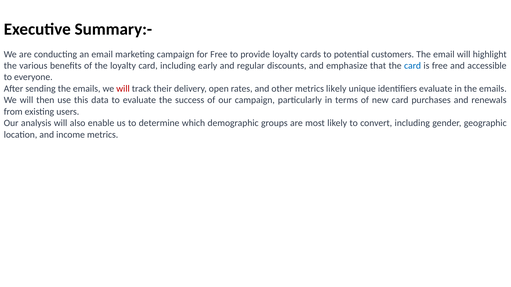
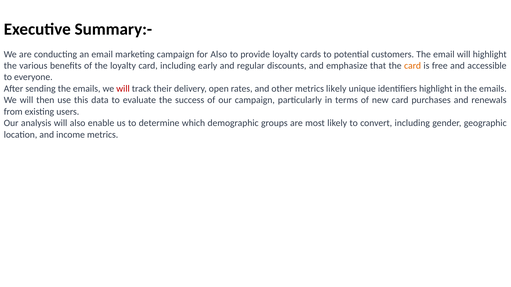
for Free: Free -> Also (219, 54)
card colour: blue -> orange (413, 66)
identifiers evaluate: evaluate -> highlight (436, 89)
